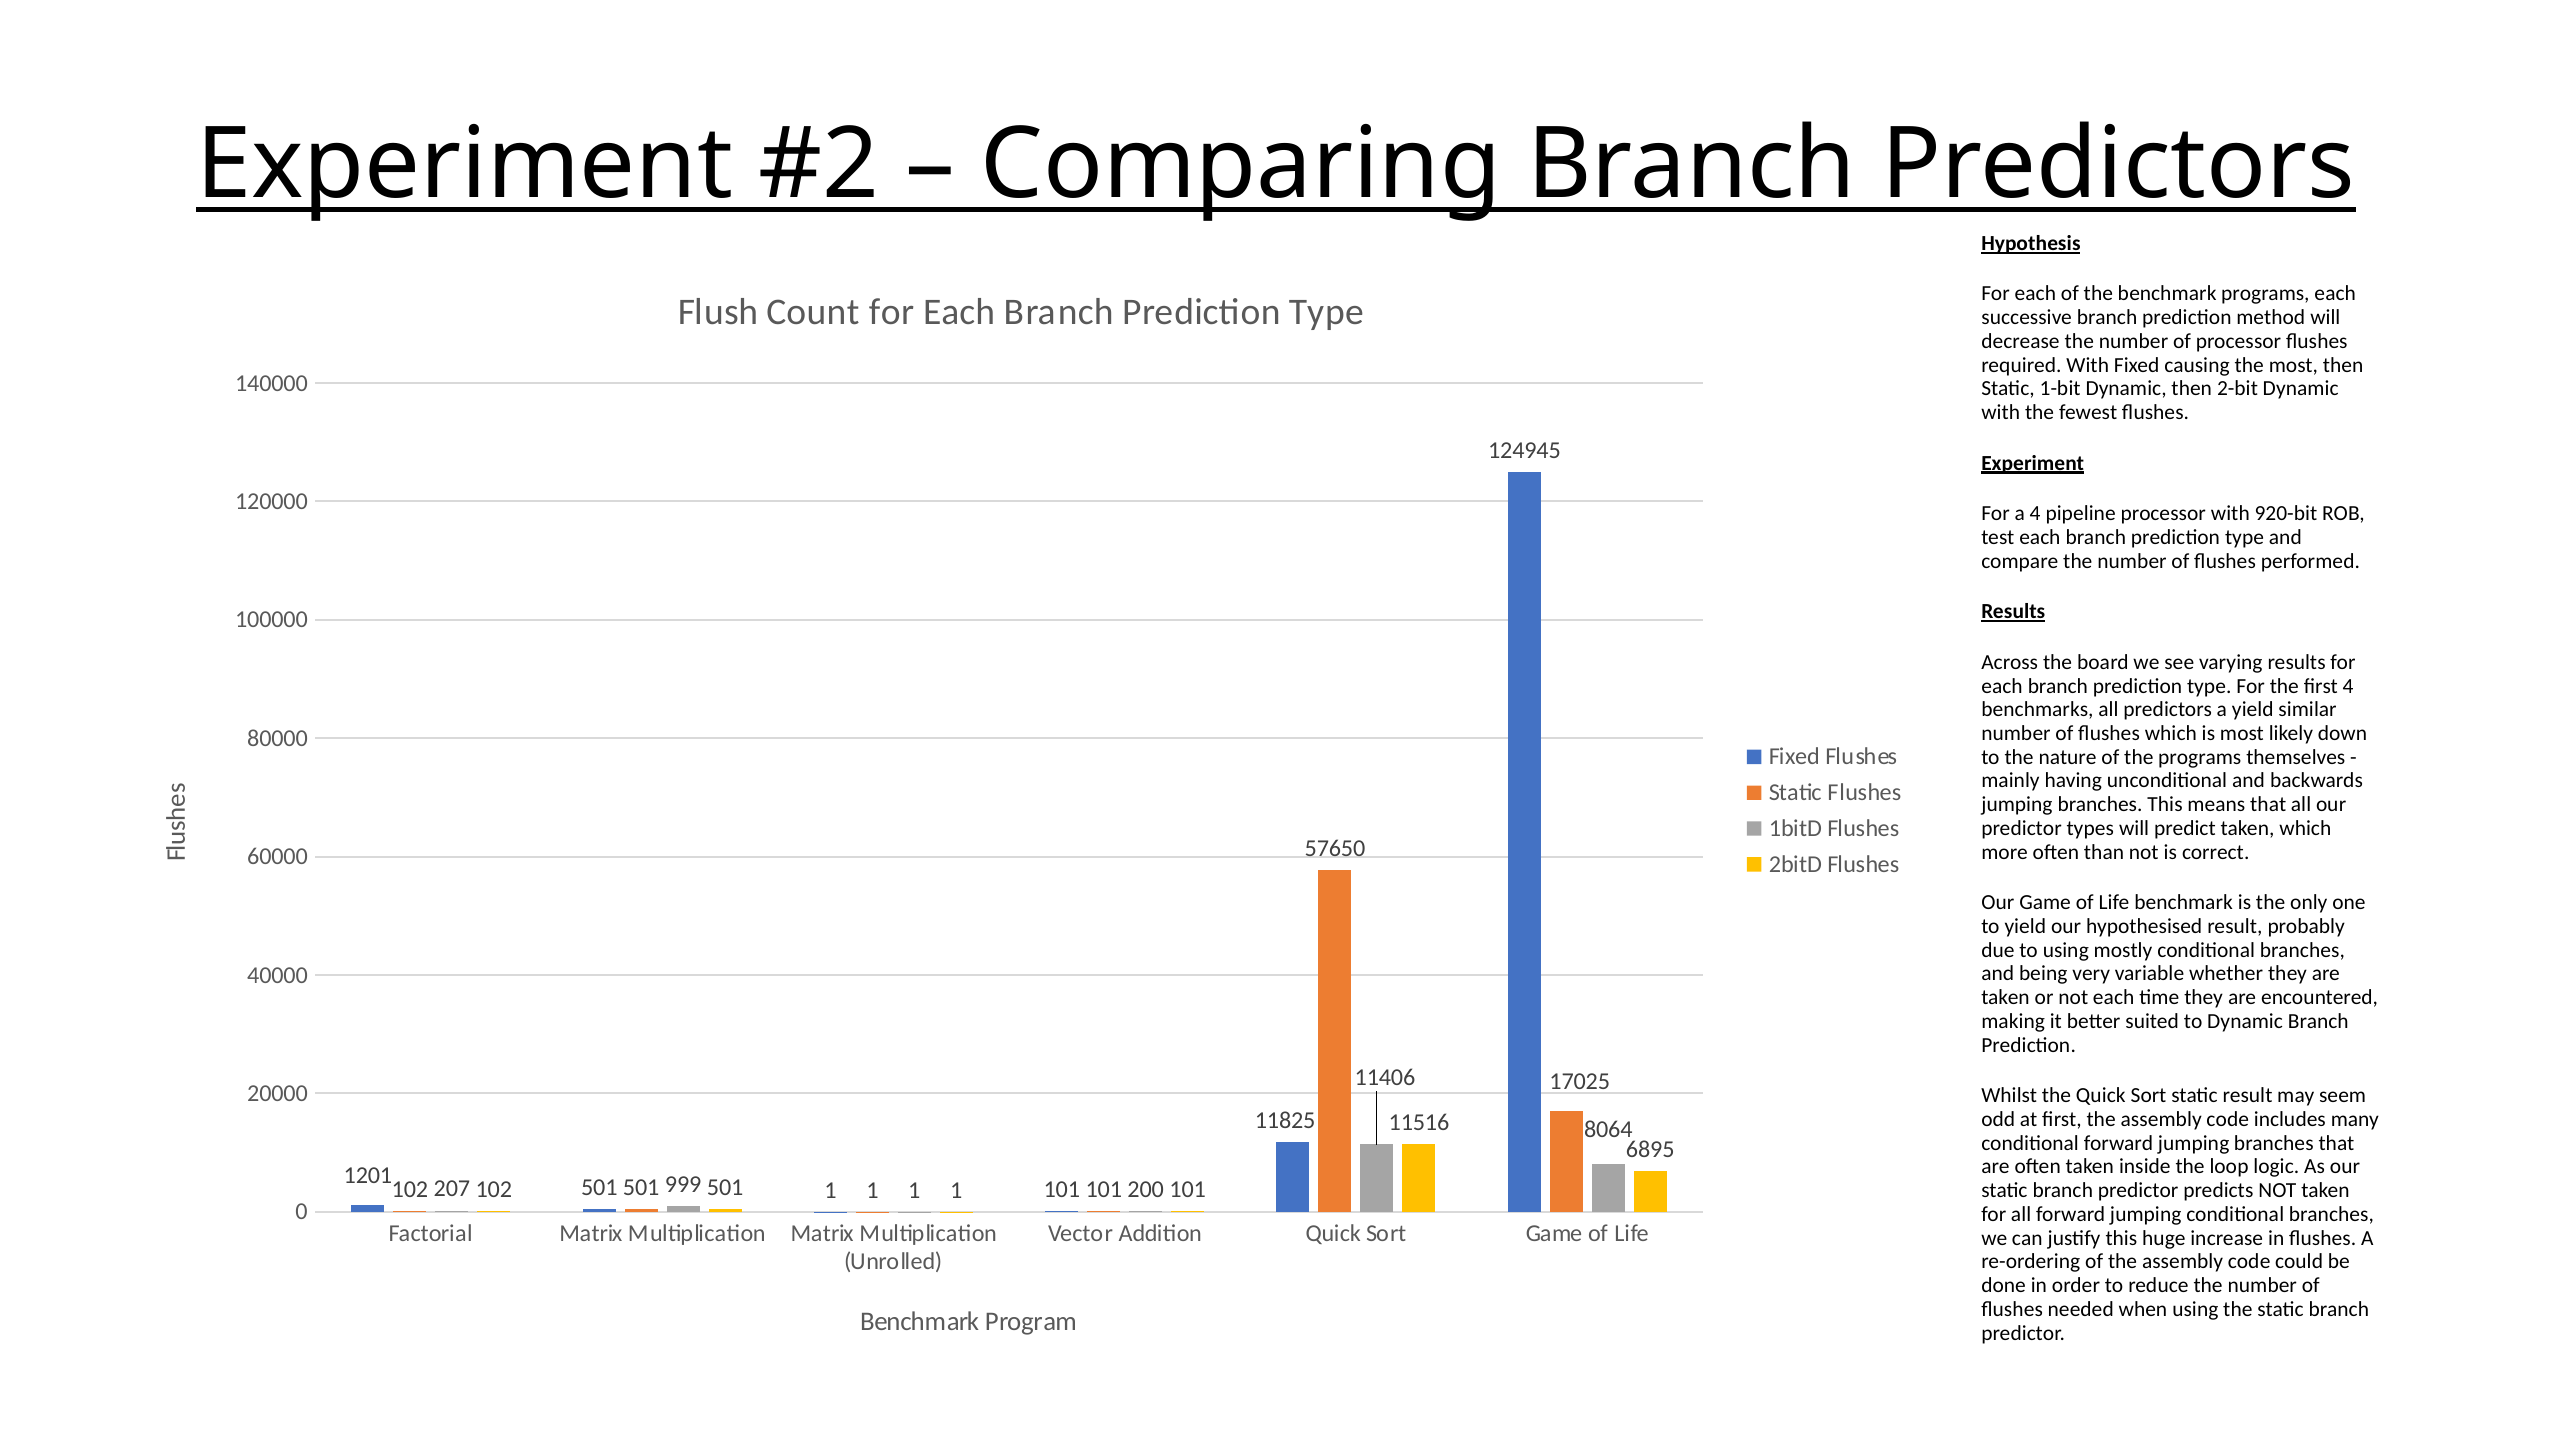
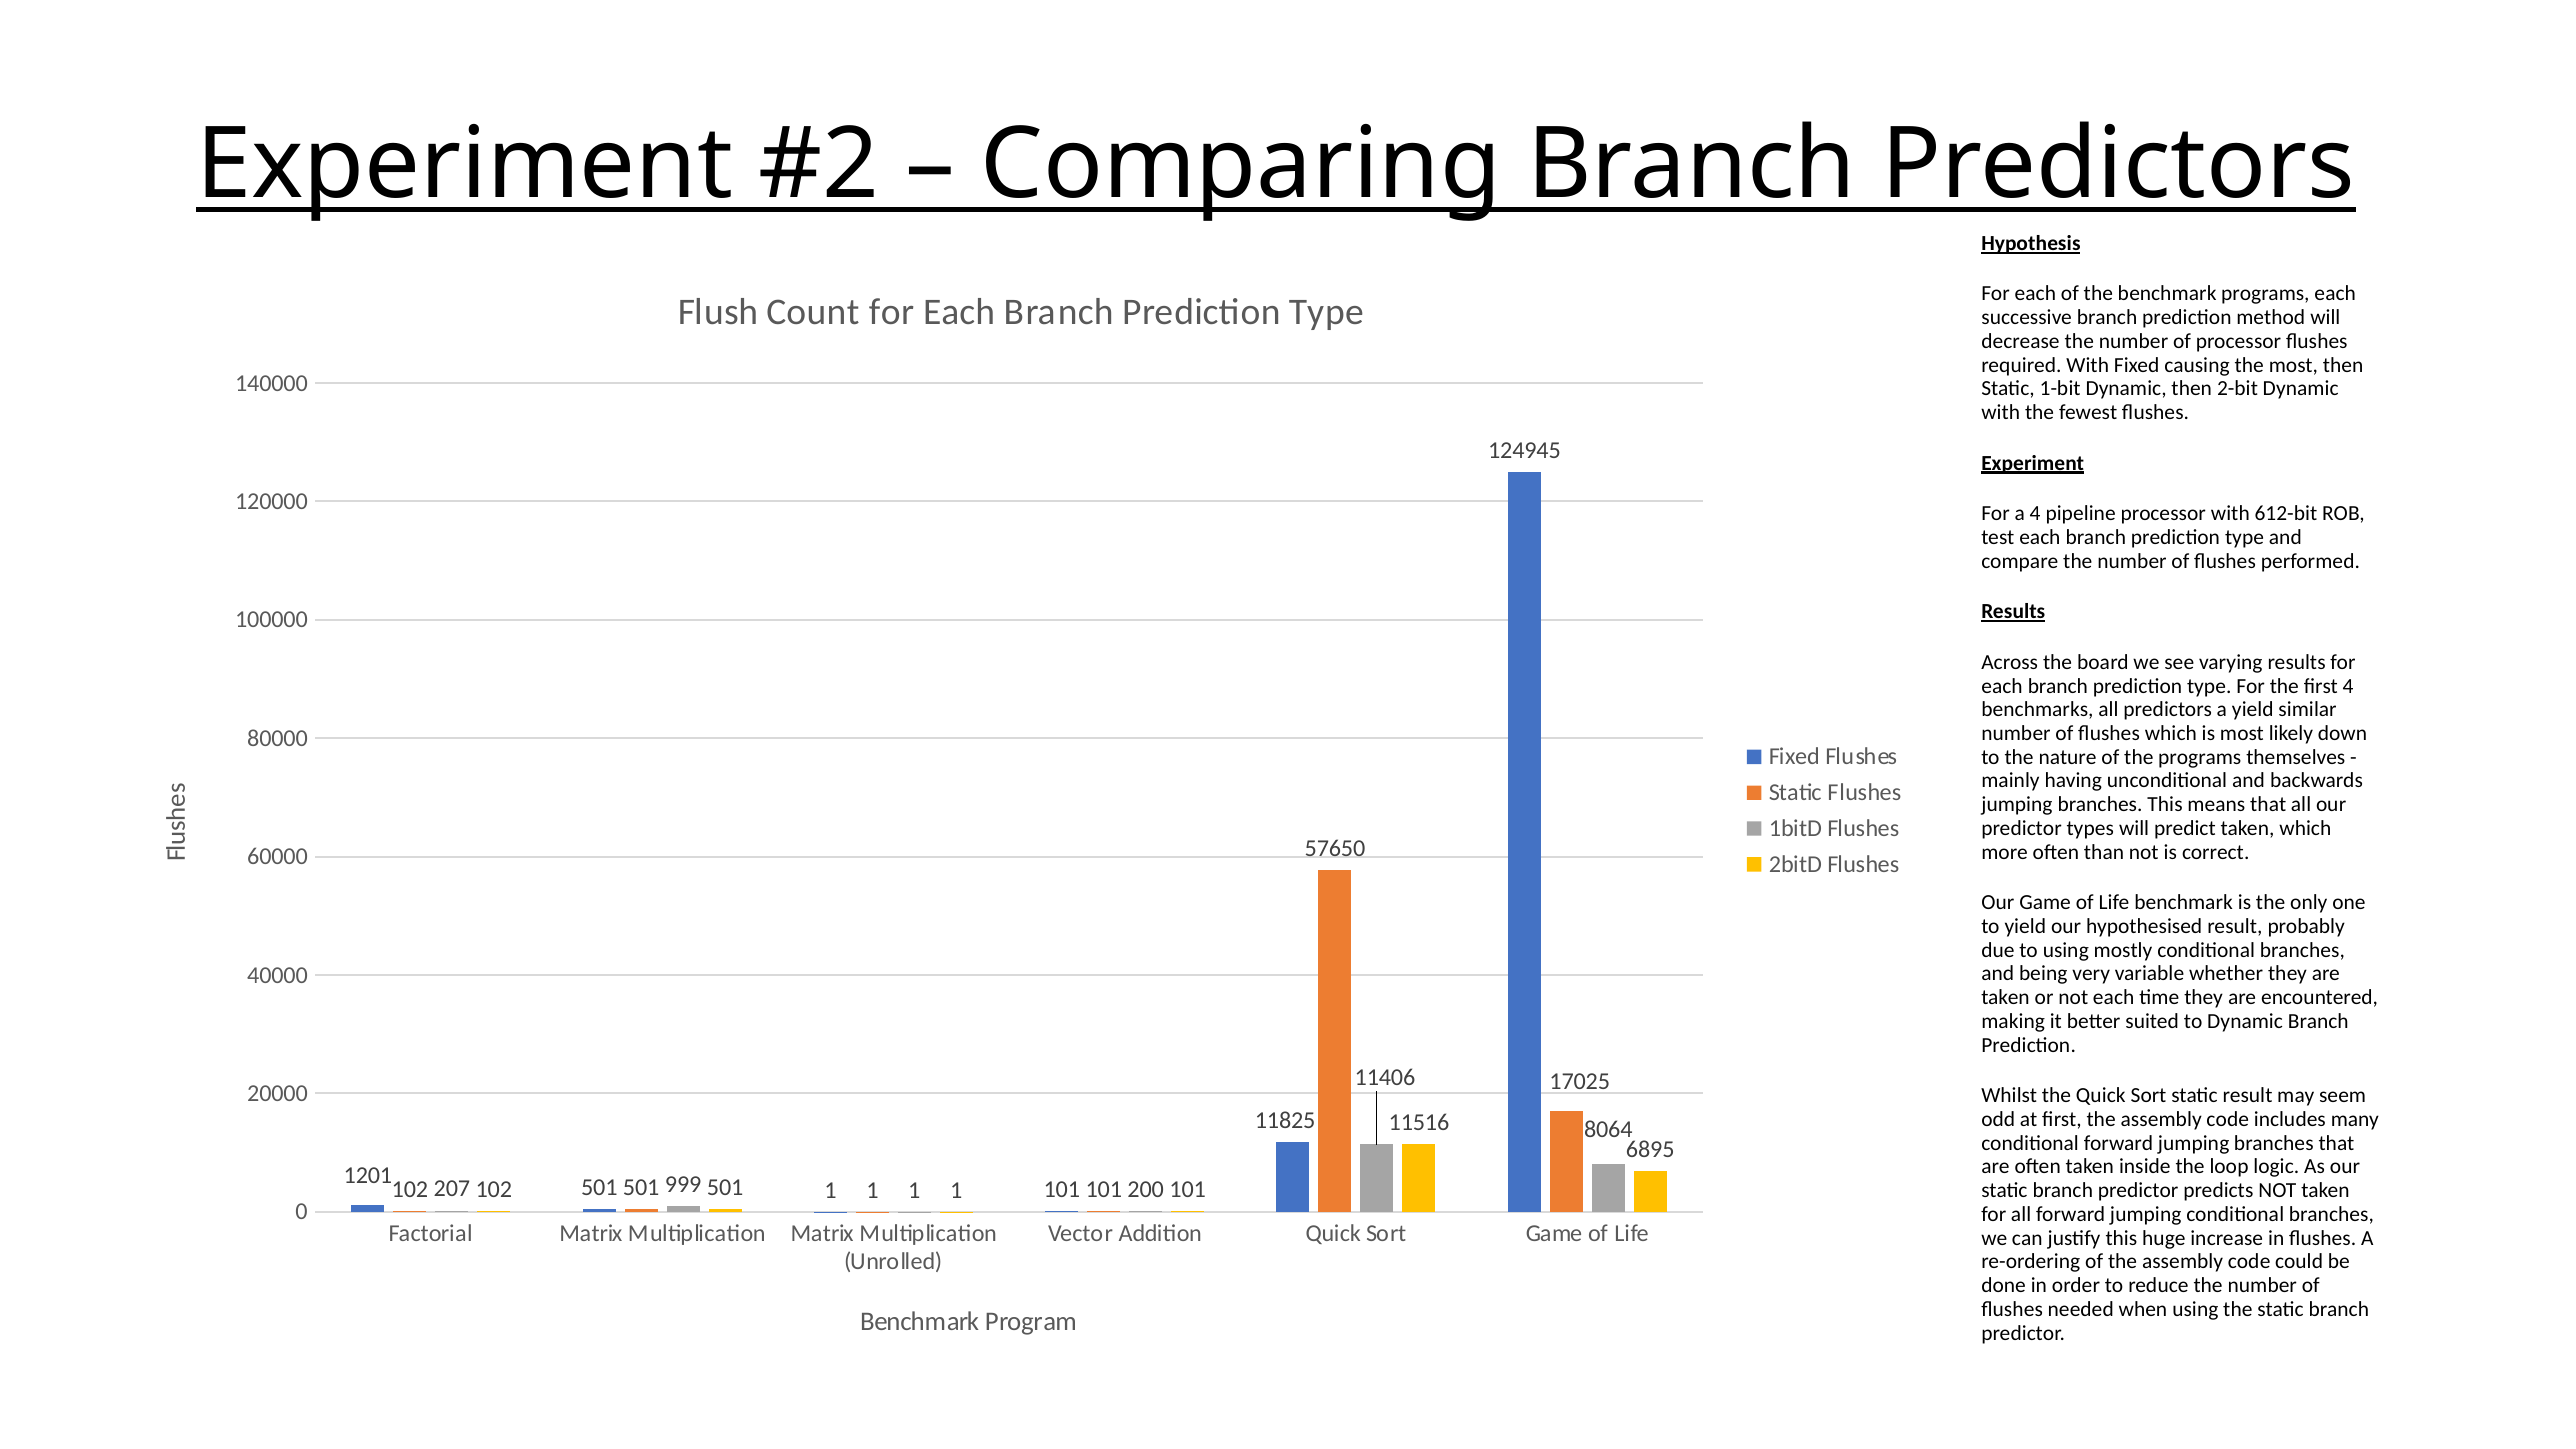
920-bit: 920-bit -> 612-bit (2286, 514)
